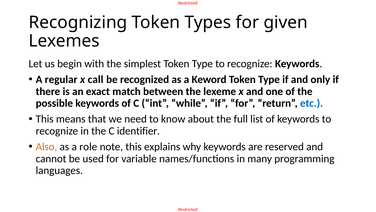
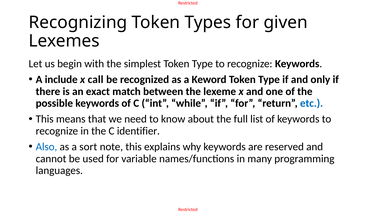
regular: regular -> include (61, 79)
Also colour: orange -> blue (46, 146)
role: role -> sort (88, 146)
